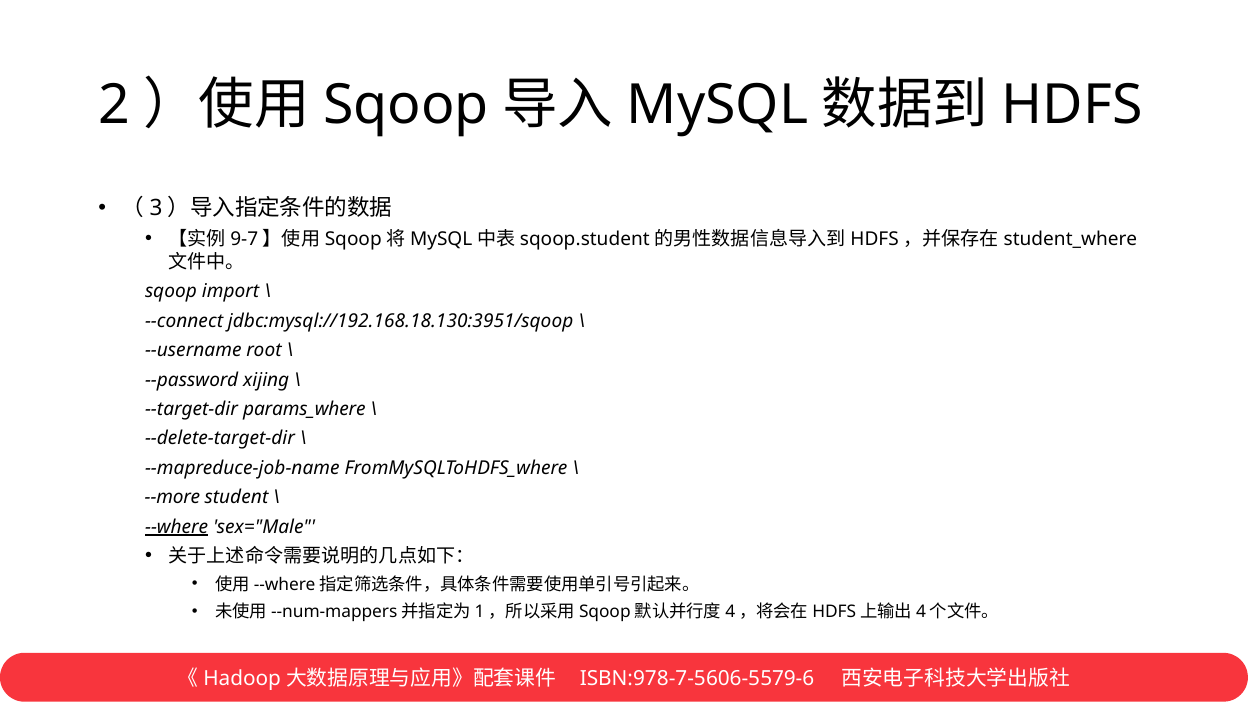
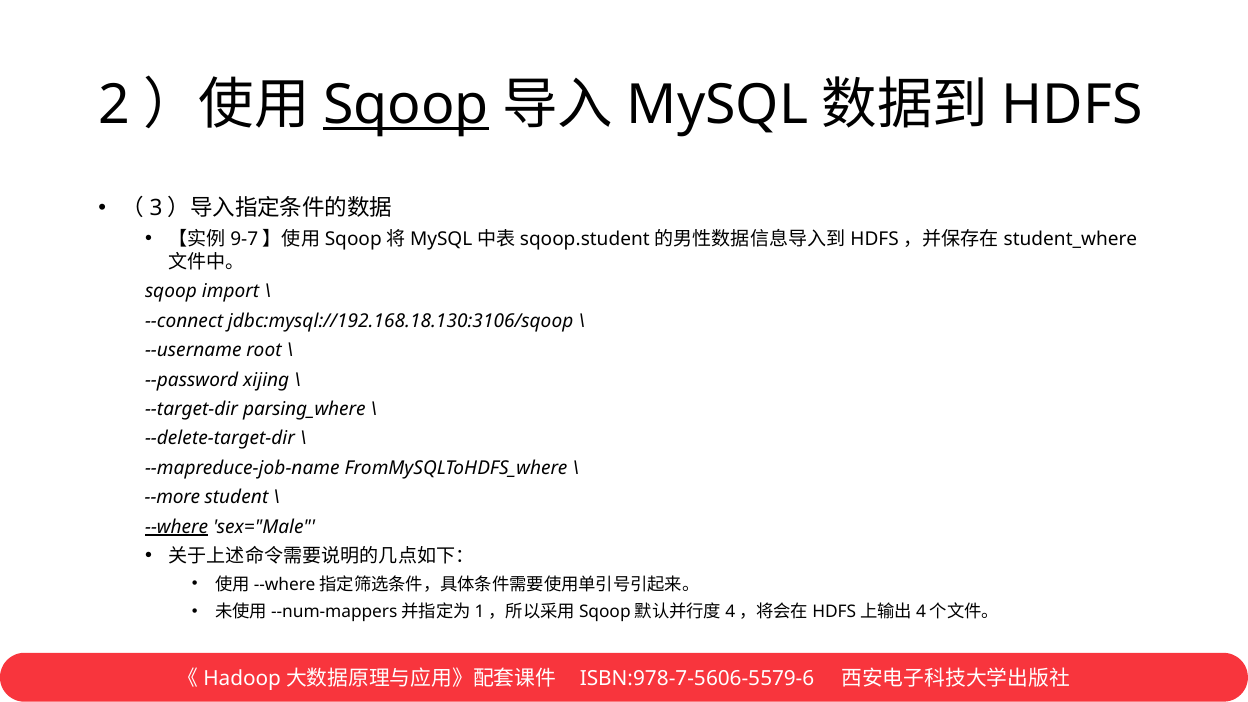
Sqoop underline: none -> present (406, 105)
jdbc:mysql://192.168.18.130:3951/sqoop: jdbc:mysql://192.168.18.130:3951/sqoop -> jdbc:mysql://192.168.18.130:3106/sqoop (401, 321)
params_where: params_where -> parsing_where (304, 409)
